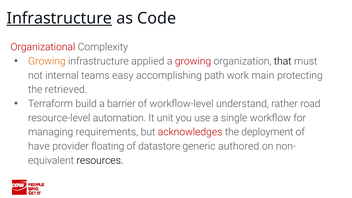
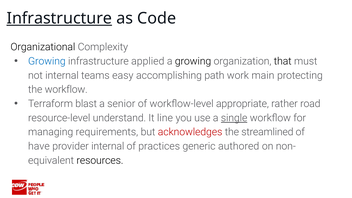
Organizational colour: red -> black (43, 47)
Growing colour: orange -> blue (47, 61)
growing colour: red -> black (193, 61)
the retrieved: retrieved -> workflow (66, 90)
build: build -> blast (86, 104)
barrier: barrier -> senior (121, 104)
understand: understand -> appropriate (242, 104)
automation: automation -> understand (119, 118)
unit: unit -> line (165, 118)
single underline: none -> present (234, 118)
deployment: deployment -> streamlined (267, 132)
provider floating: floating -> internal (108, 146)
datastore: datastore -> practices (159, 146)
